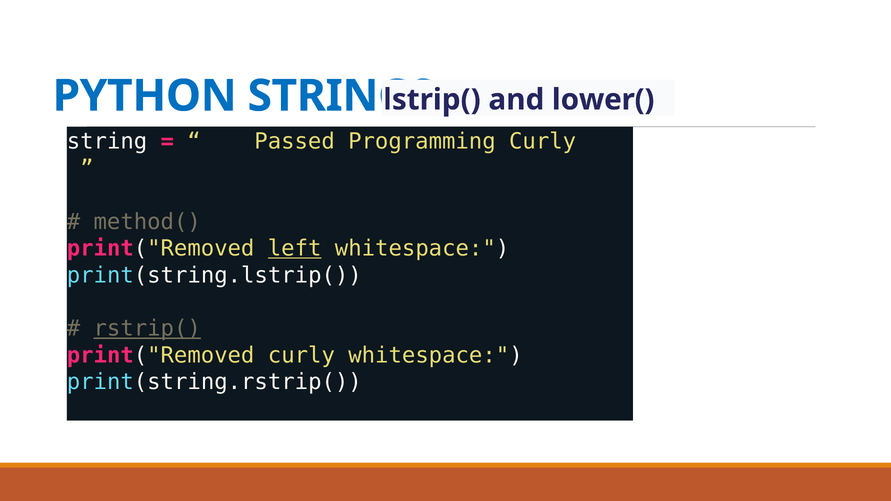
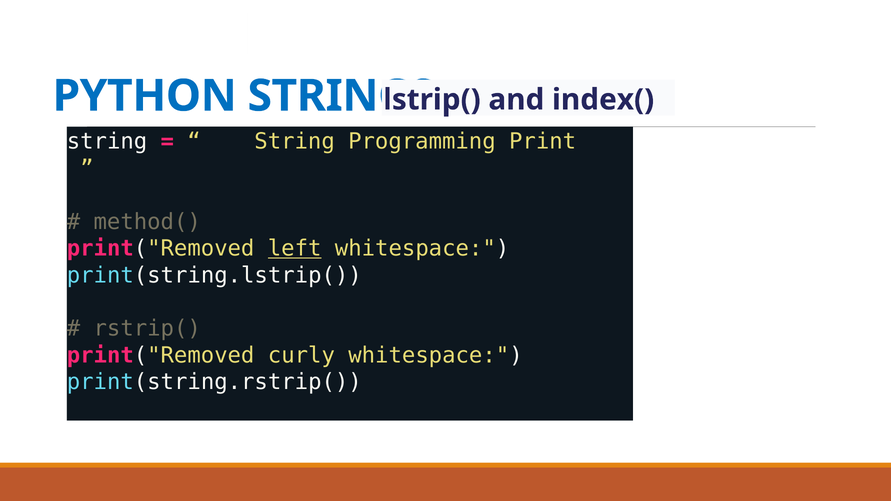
lower(: lower( -> index( (603, 100)
Passed: Passed -> String (295, 142)
Programming Curly: Curly -> Print (543, 142)
rstrip( underline: present -> none (147, 329)
